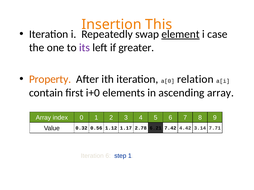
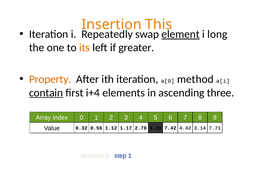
case: case -> long (217, 34)
its colour: purple -> orange (85, 48)
relation: relation -> method (195, 79)
contain underline: none -> present (46, 93)
i+0: i+0 -> i+4 (93, 93)
ascending array: array -> three (221, 93)
